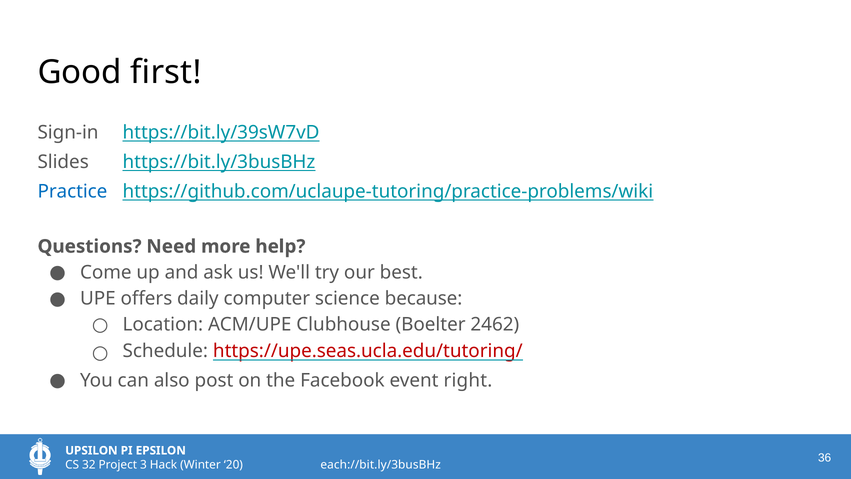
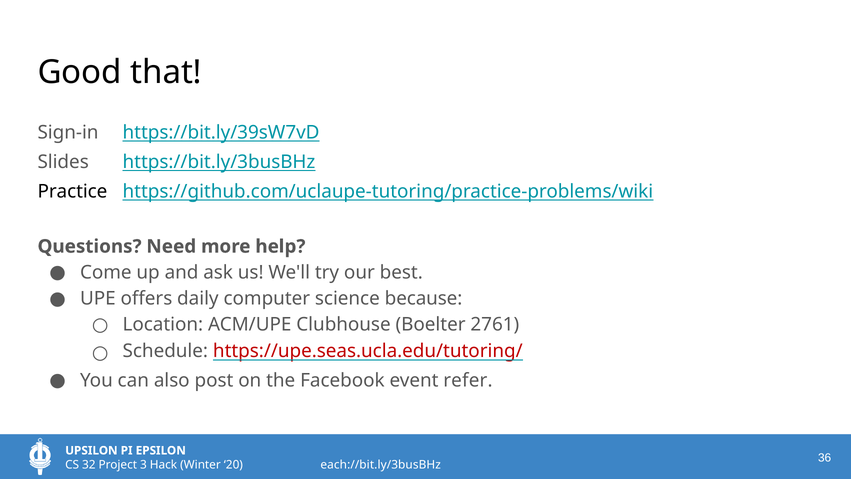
first: first -> that (166, 72)
Practice colour: blue -> black (72, 191)
2462: 2462 -> 2761 (495, 325)
right: right -> refer (468, 380)
